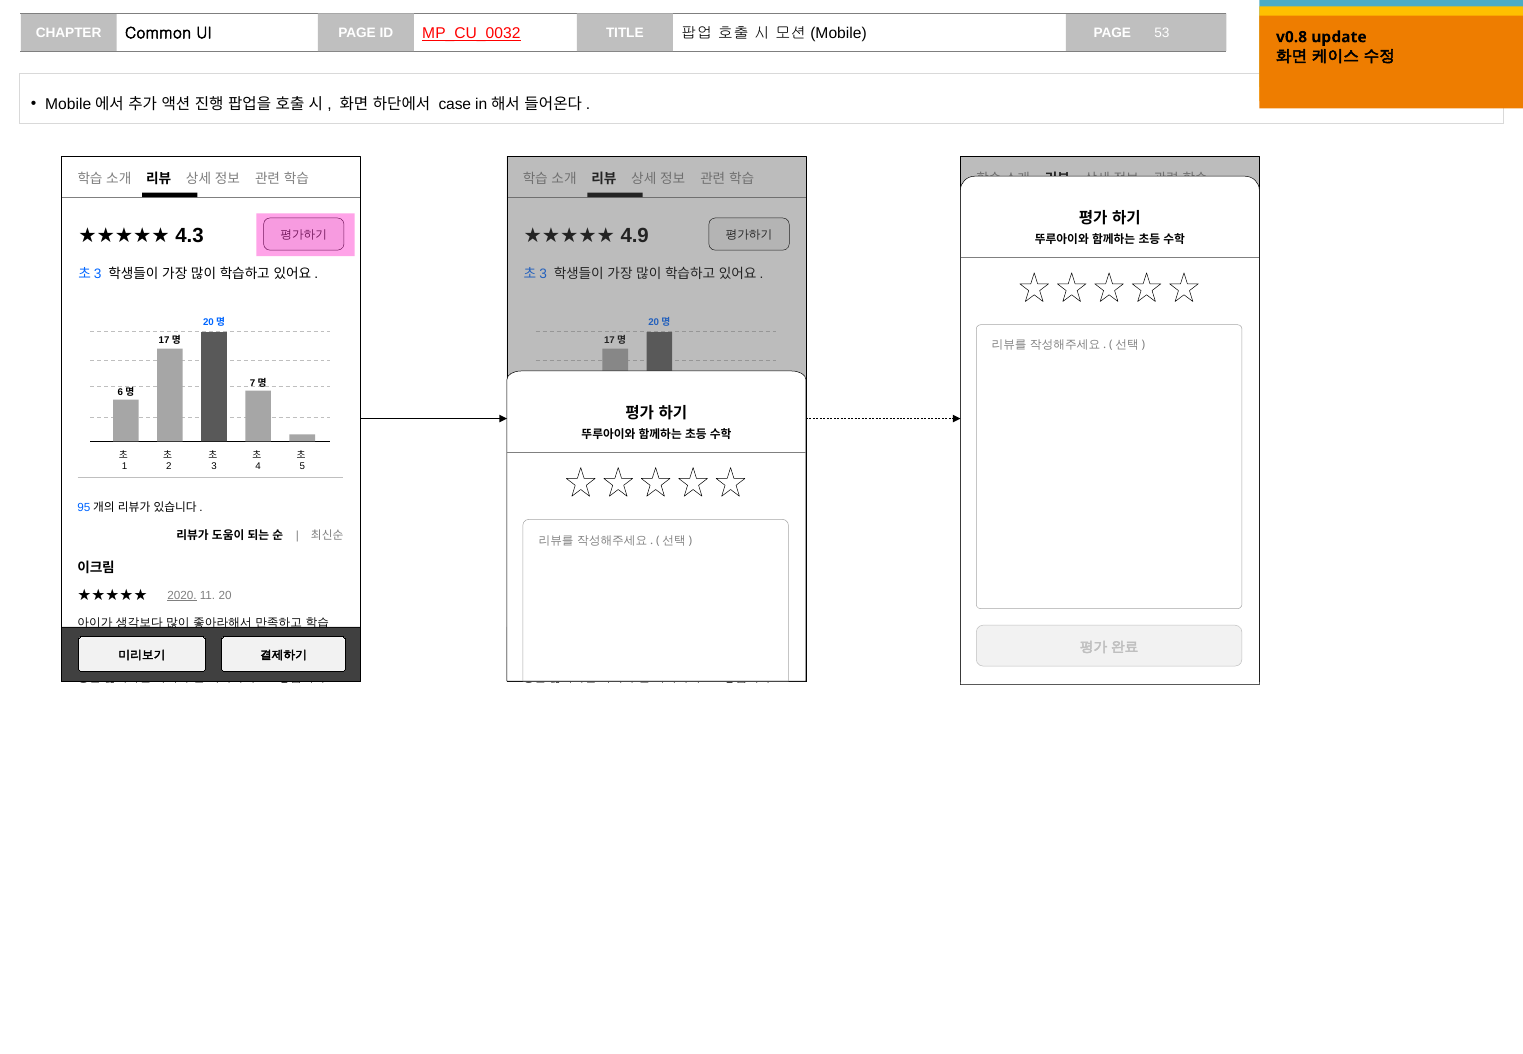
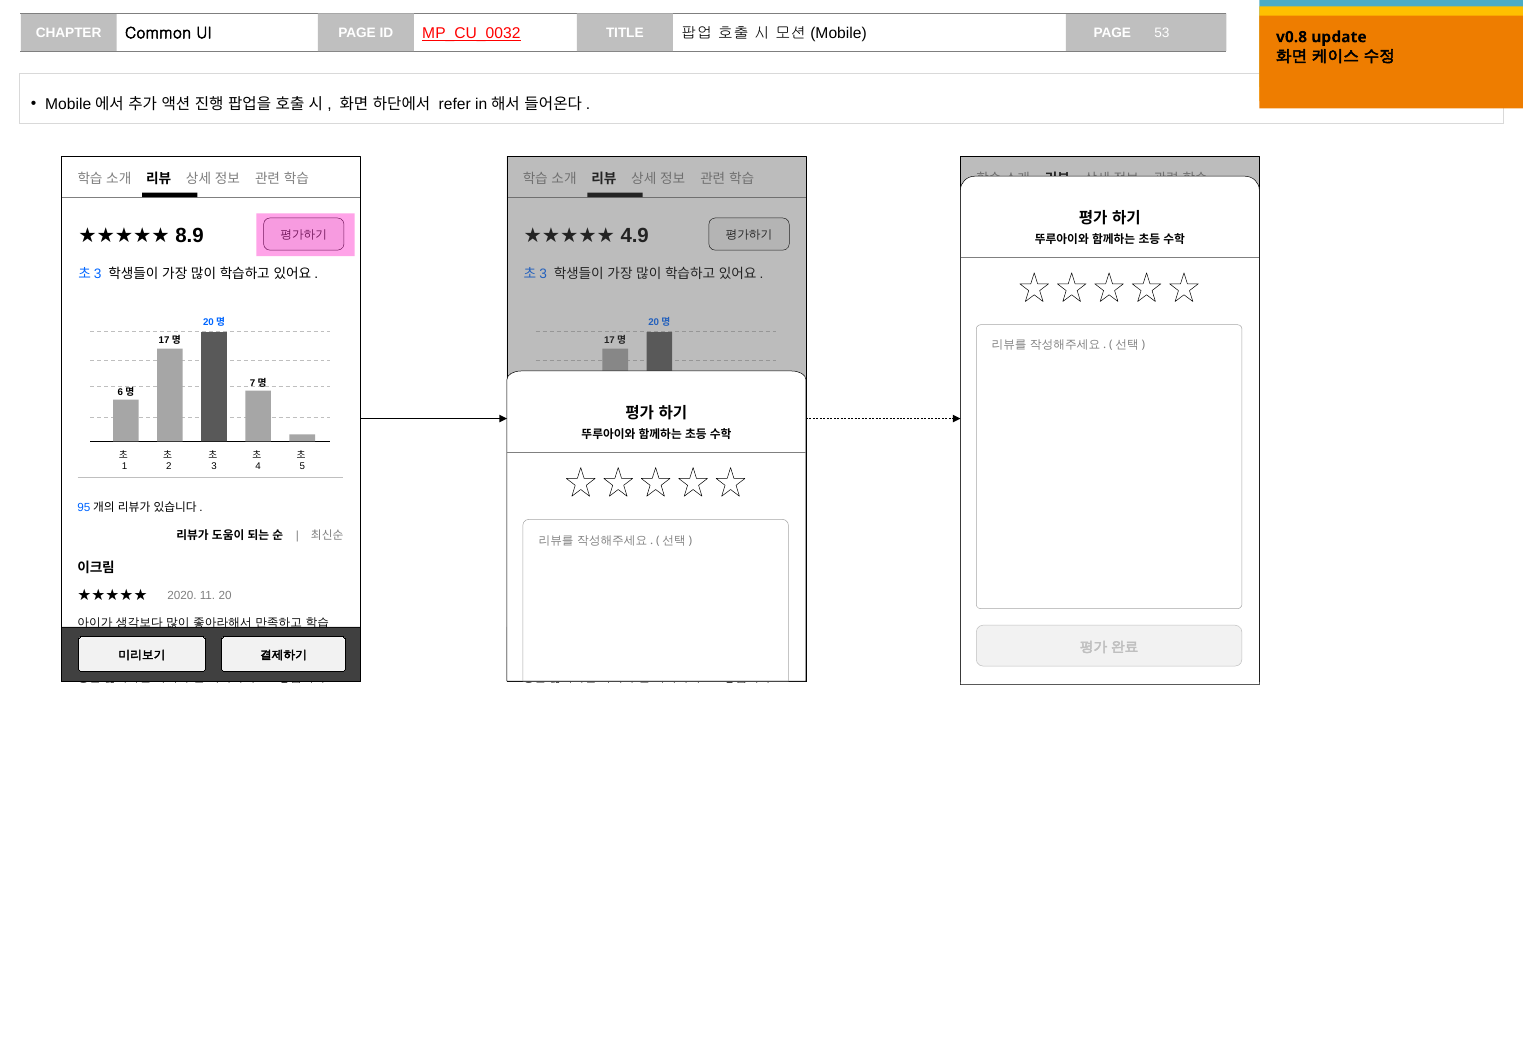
case: case -> refer (455, 105)
4.3: 4.3 -> 8.9 (189, 235)
2020 underline: present -> none (182, 596)
